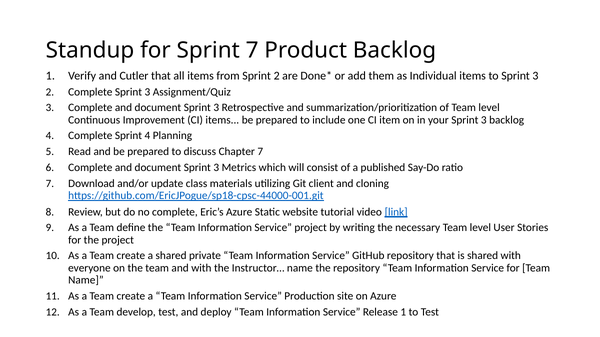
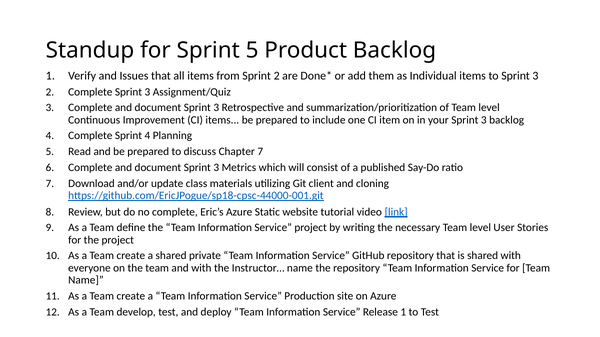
Sprint 7: 7 -> 5 (252, 50)
Cutler: Cutler -> Issues (134, 76)
